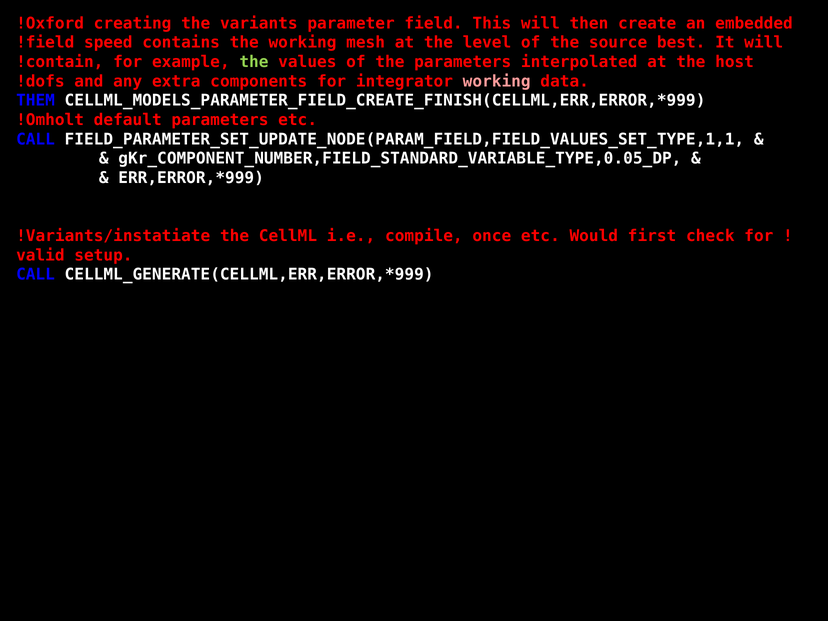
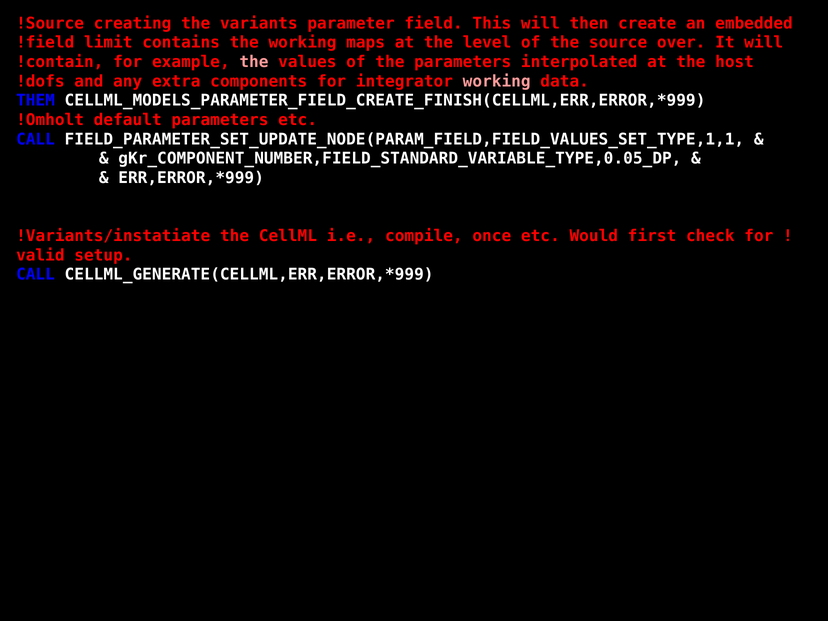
!Oxford: !Oxford -> !Source (50, 23)
speed: speed -> limit (108, 43)
mesh: mesh -> maps (366, 43)
best: best -> over (681, 43)
the colour: light green -> pink (254, 62)
